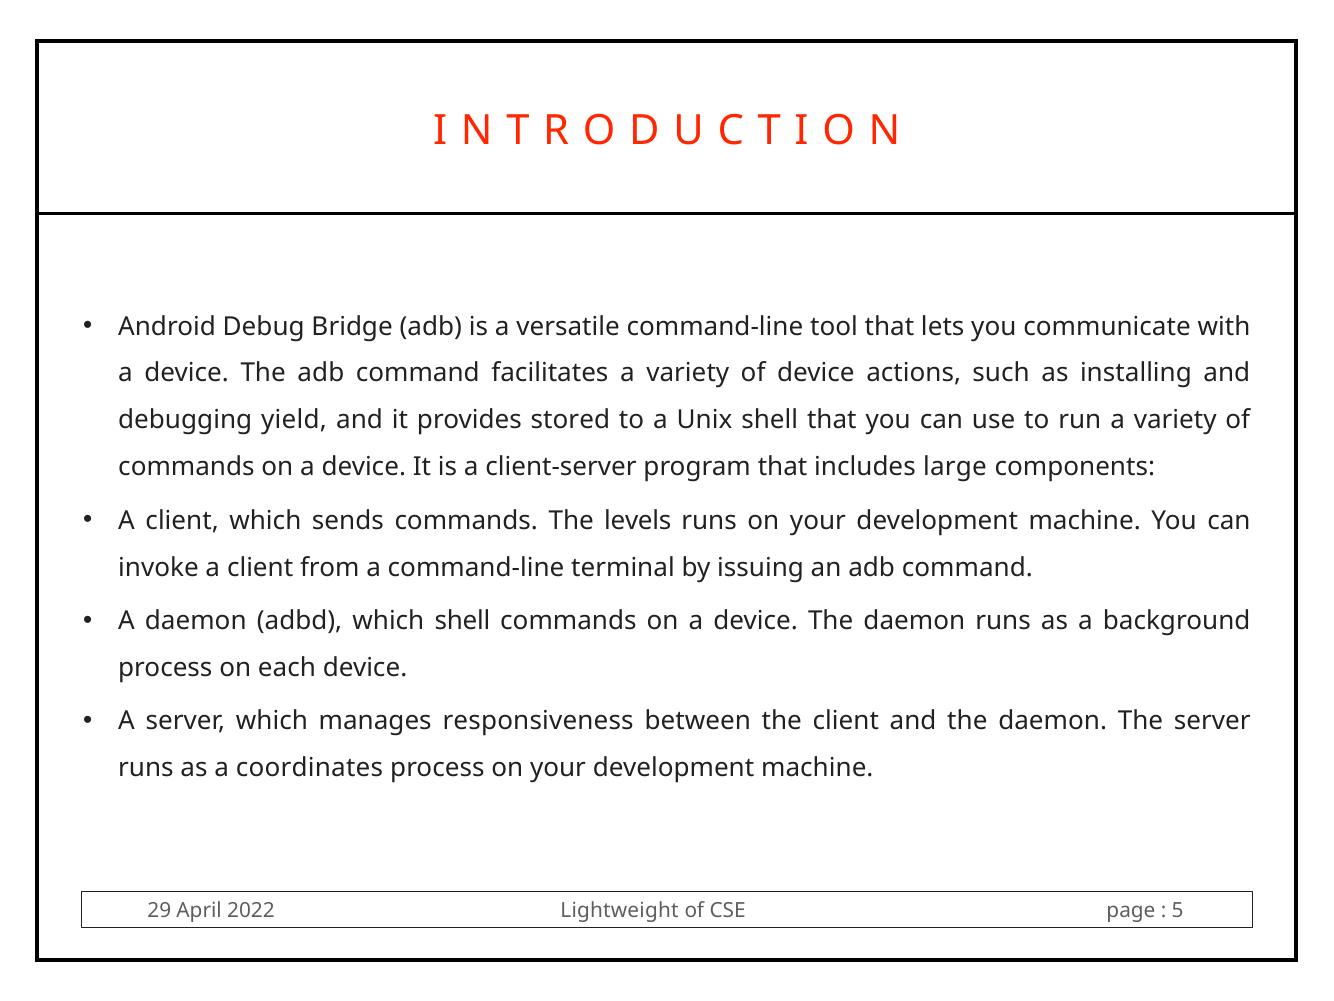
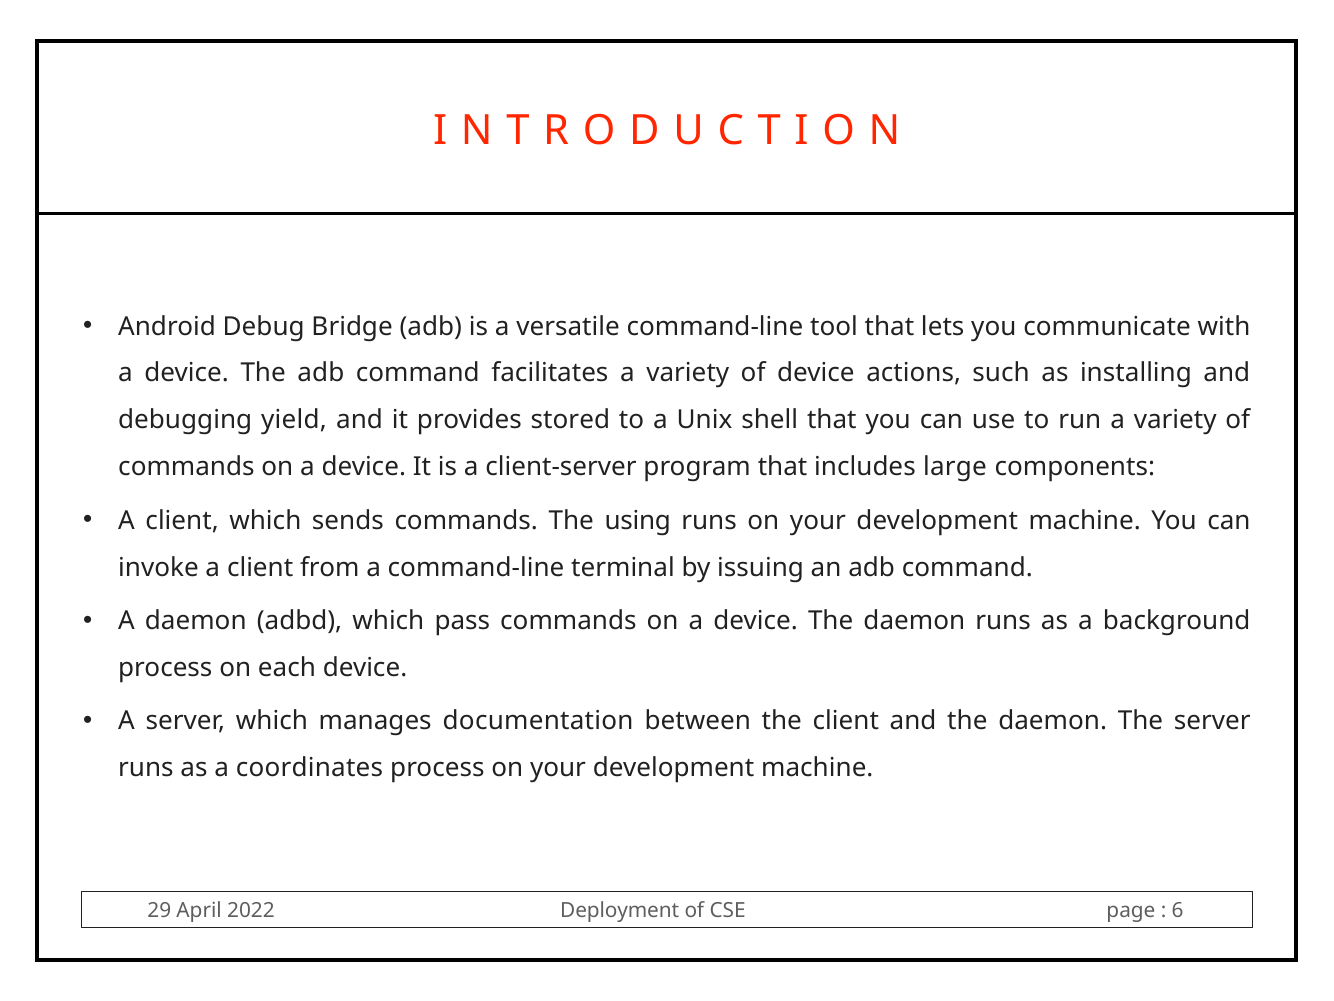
levels: levels -> using (638, 520)
which shell: shell -> pass (462, 621)
responsiveness: responsiveness -> documentation (538, 721)
Lightweight: Lightweight -> Deployment (620, 911)
5: 5 -> 6 (1178, 911)
